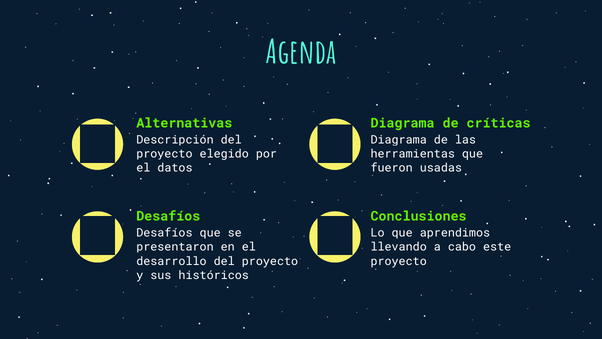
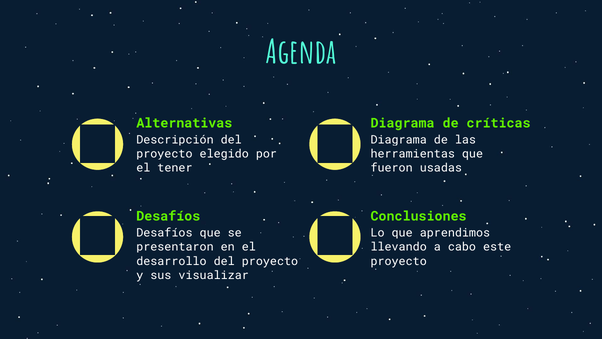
datos: datos -> tener (175, 168)
históricos: históricos -> visualizar (214, 275)
